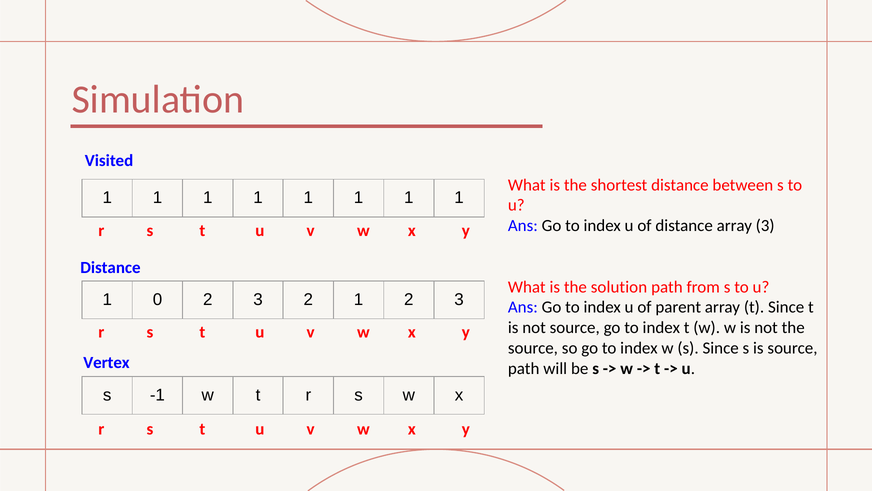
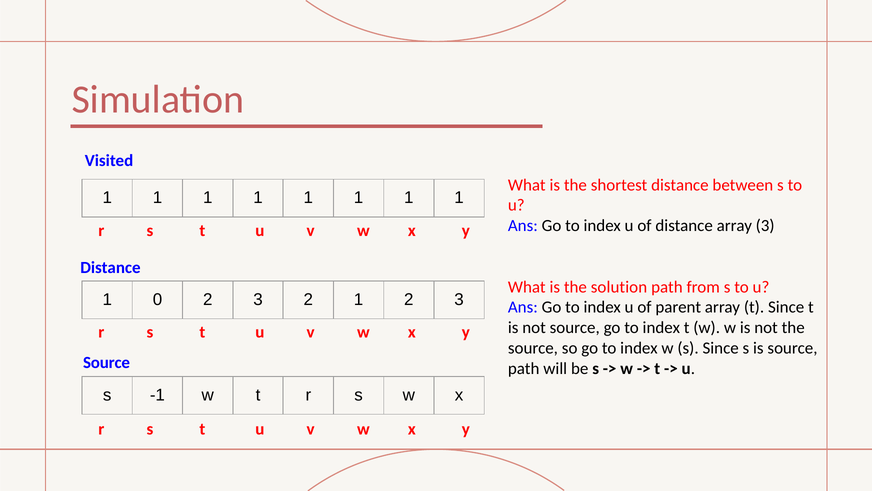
Vertex: Vertex -> Source (107, 362)
